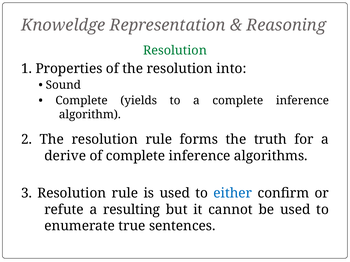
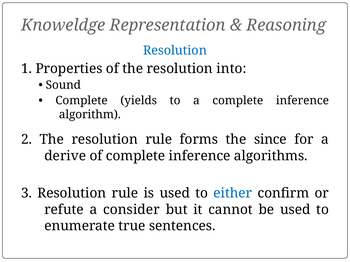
Resolution colour: green -> blue (175, 51)
truth: truth -> since (270, 140)
resulting: resulting -> consider (131, 210)
